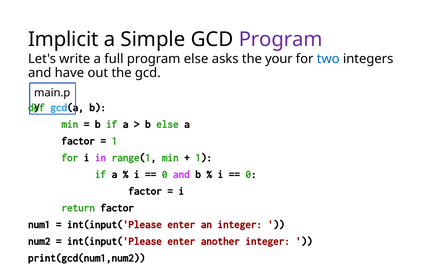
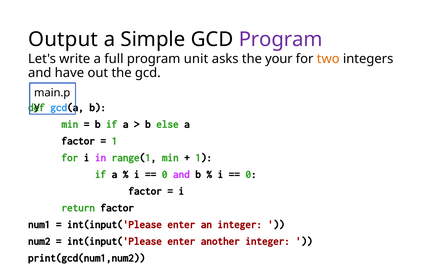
Implicit: Implicit -> Output (63, 39)
program else: else -> unit (196, 59)
two colour: blue -> orange (328, 59)
